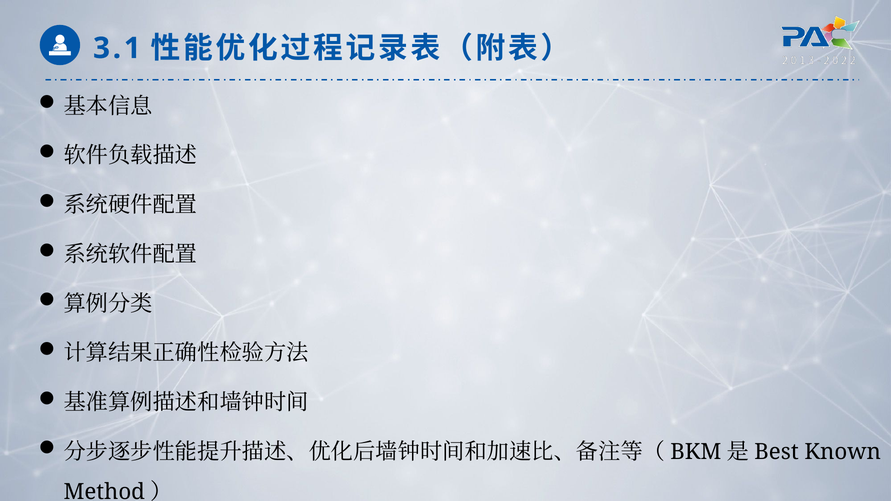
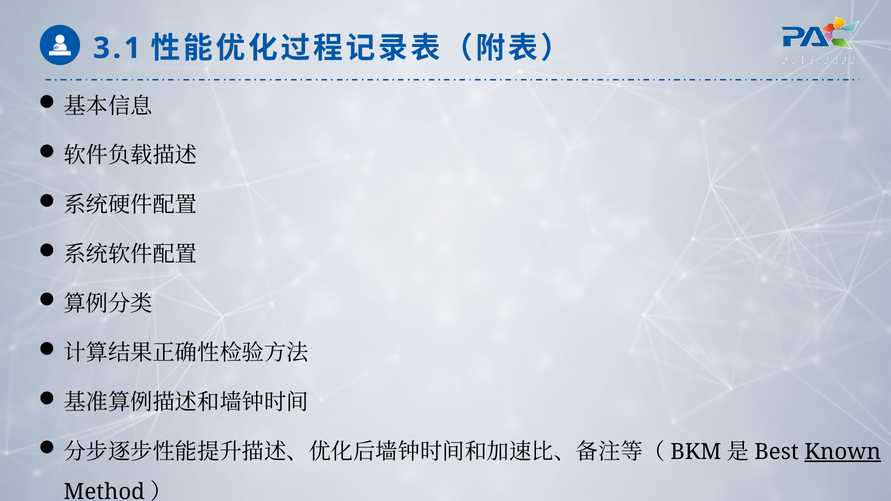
Known underline: none -> present (843, 452)
